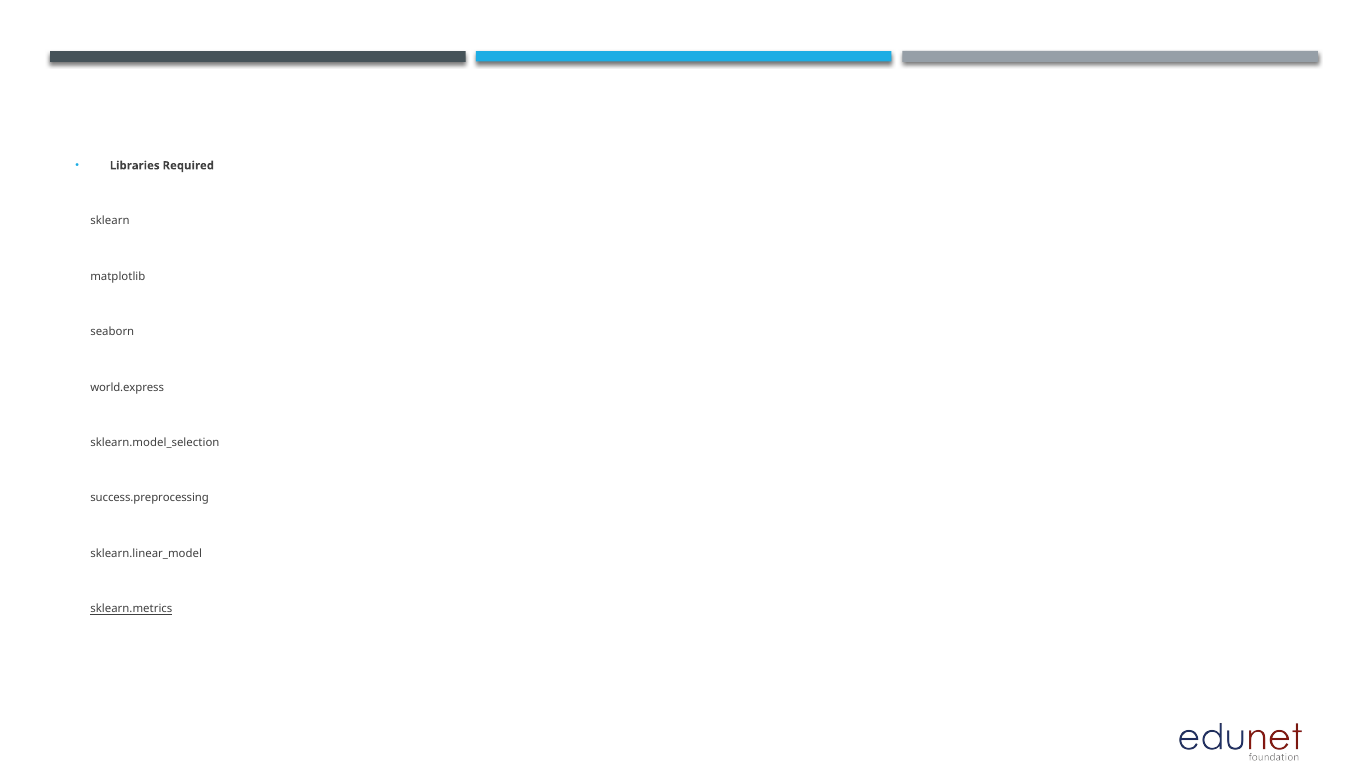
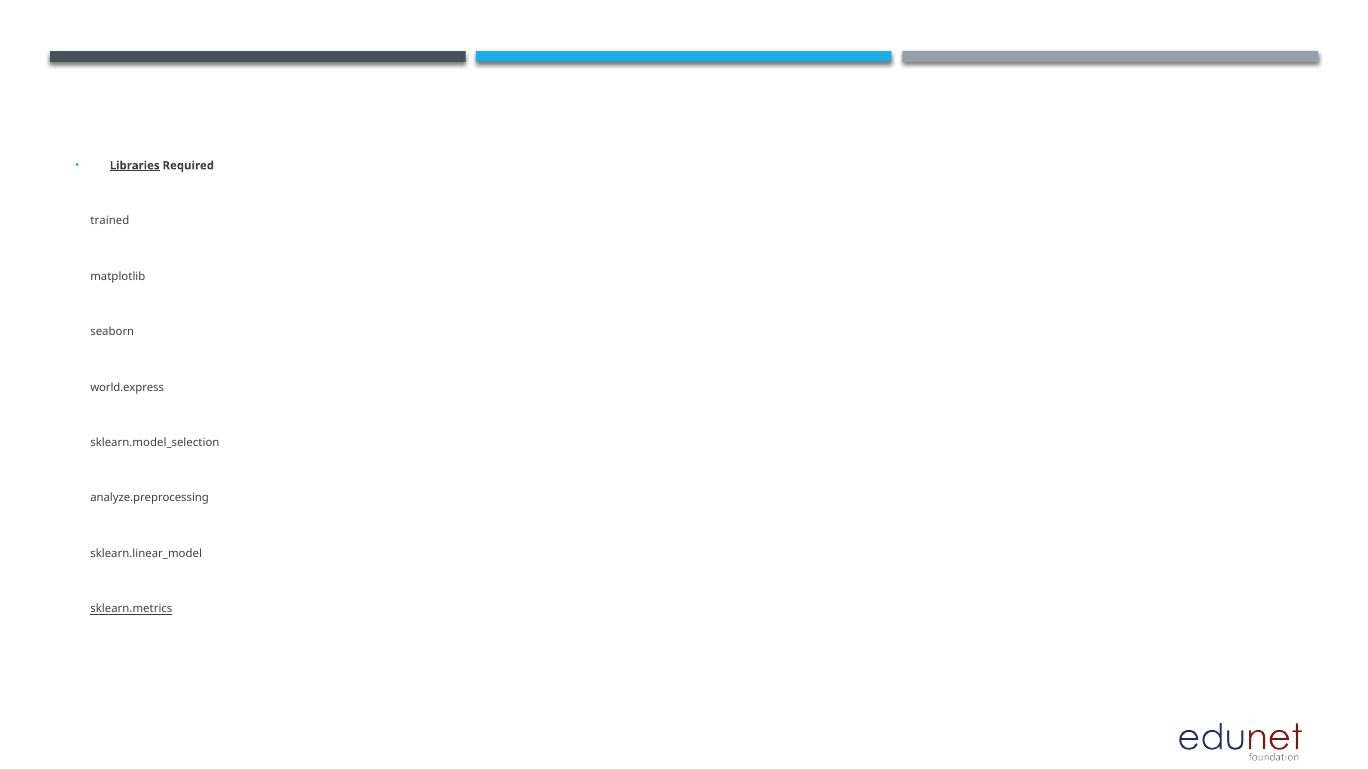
Libraries underline: none -> present (135, 166)
sklearn: sklearn -> trained (110, 221)
success.preprocessing: success.preprocessing -> analyze.preprocessing (150, 498)
